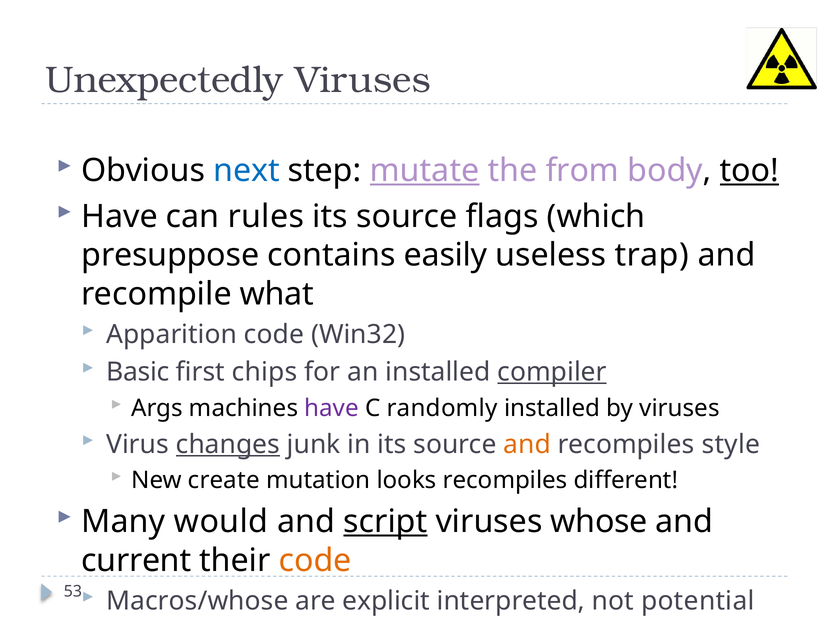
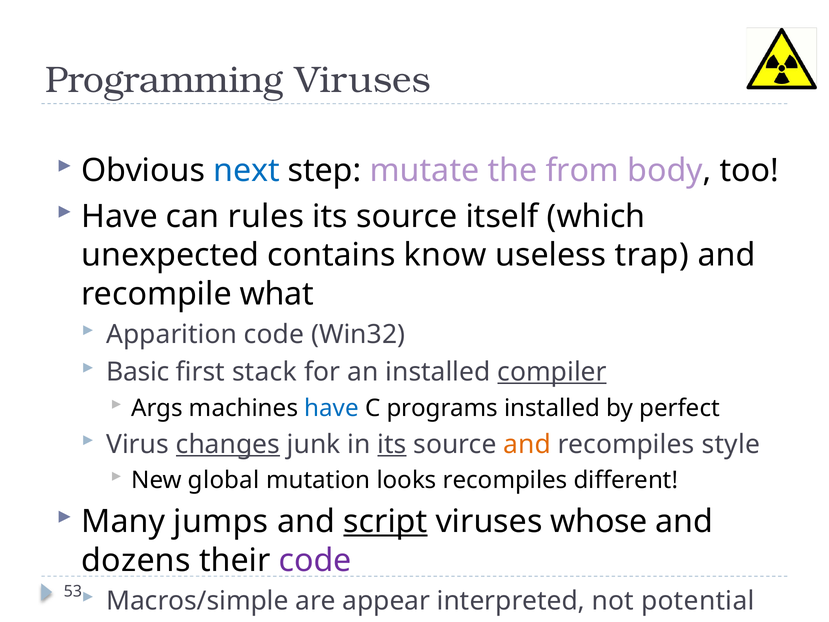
Unexpectedly: Unexpectedly -> Programming (164, 80)
mutate underline: present -> none (425, 171)
too underline: present -> none (749, 171)
flags: flags -> itself (502, 216)
presuppose: presuppose -> unexpected (170, 255)
easily: easily -> know (445, 255)
chips: chips -> stack (265, 372)
have colour: purple -> blue (332, 408)
randomly: randomly -> programs (442, 408)
by viruses: viruses -> perfect (680, 408)
its underline: none -> present (392, 444)
create: create -> global (224, 480)
would: would -> jumps (221, 521)
current: current -> dozens (136, 560)
code colour: orange -> purple (315, 560)
Macros/whose: Macros/whose -> Macros/simple (197, 601)
explicit: explicit -> appear (386, 601)
